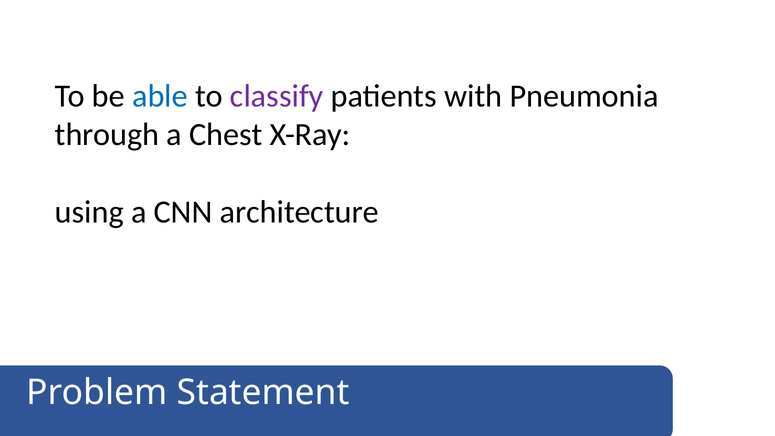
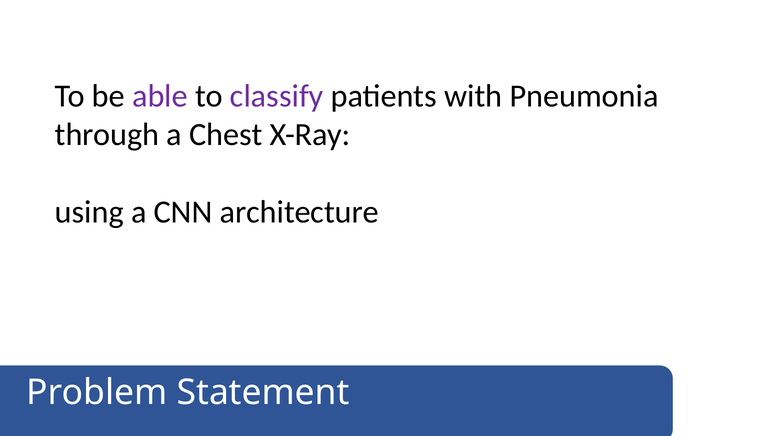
able colour: blue -> purple (160, 96)
